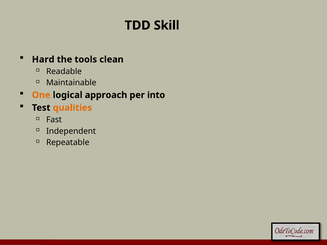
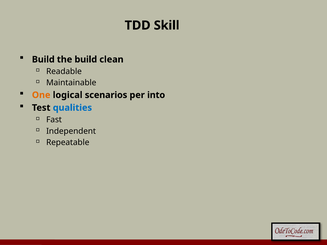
Hard: Hard -> Build (43, 60)
the tools: tools -> build (86, 60)
approach: approach -> scenarios (106, 95)
qualities colour: orange -> blue (72, 108)
